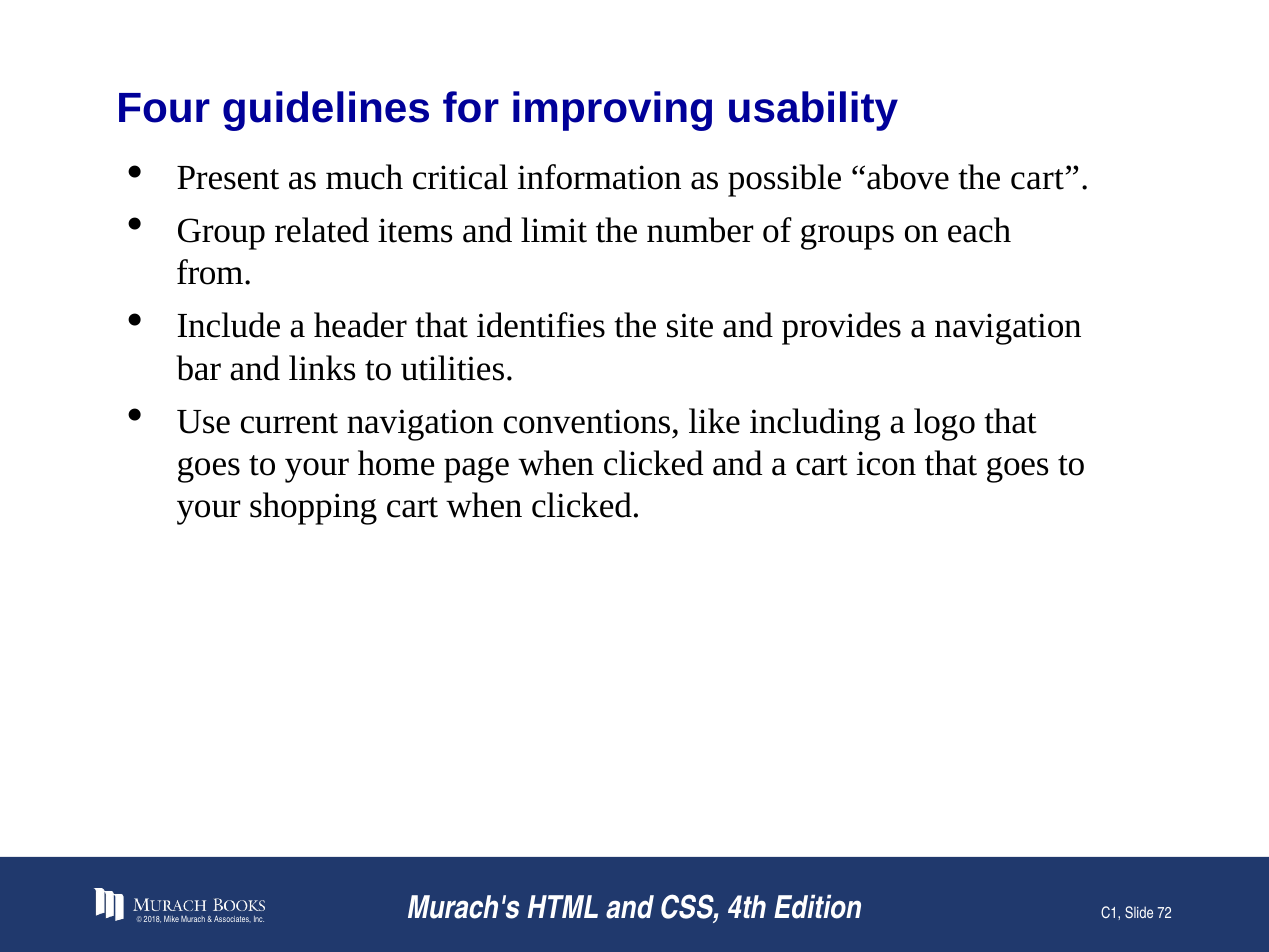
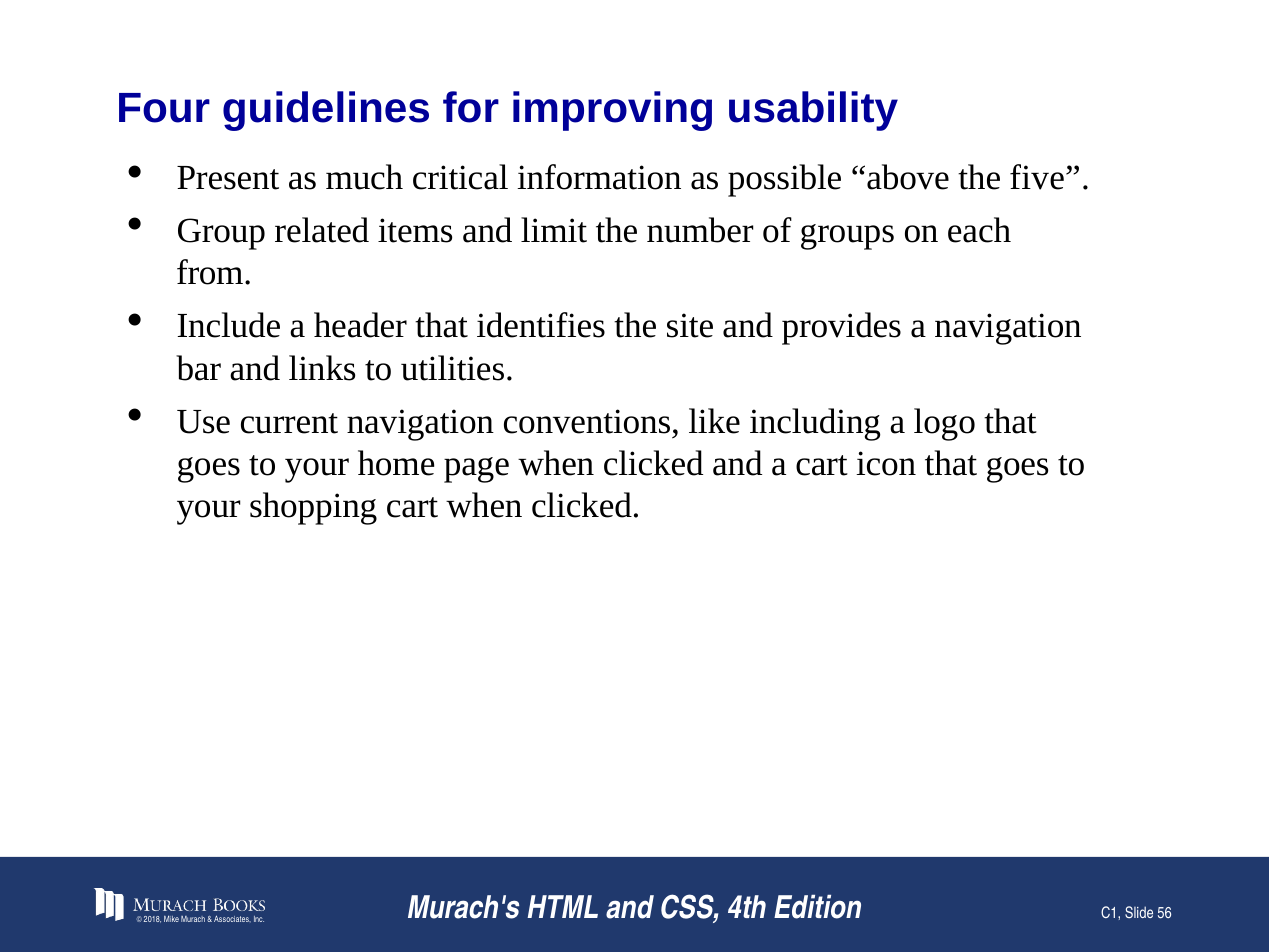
the cart: cart -> five (1050, 178)
72: 72 -> 56 (1165, 913)
